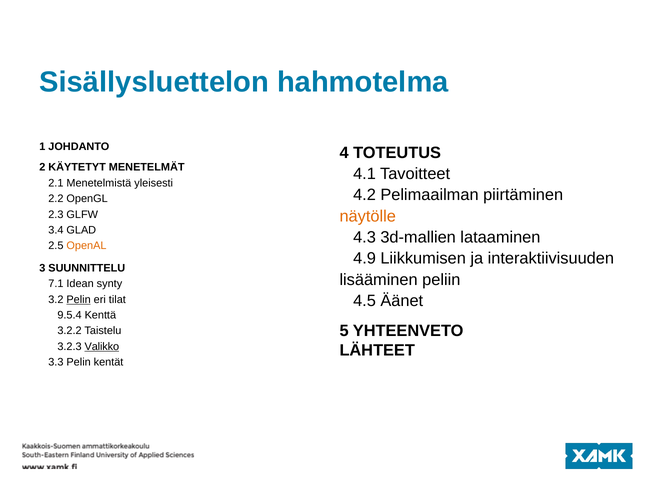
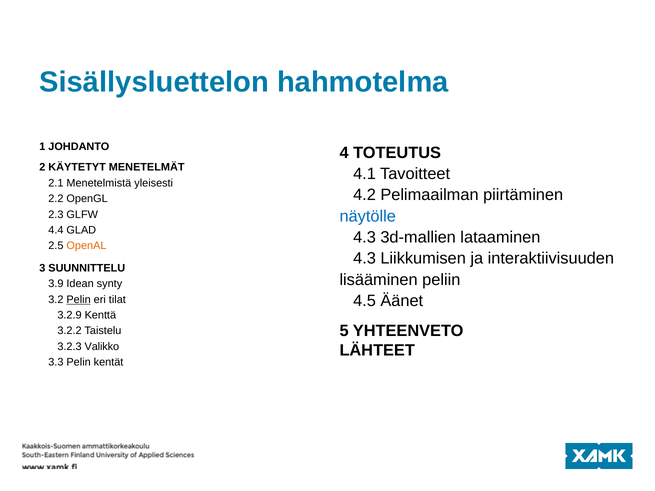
näytölle colour: orange -> blue (368, 216)
3.4: 3.4 -> 4.4 (56, 230)
4.9: 4.9 -> 4.3 (365, 259)
7.1: 7.1 -> 3.9 (56, 284)
9.5.4: 9.5.4 -> 3.2.9 (70, 315)
Valikko underline: present -> none (102, 347)
